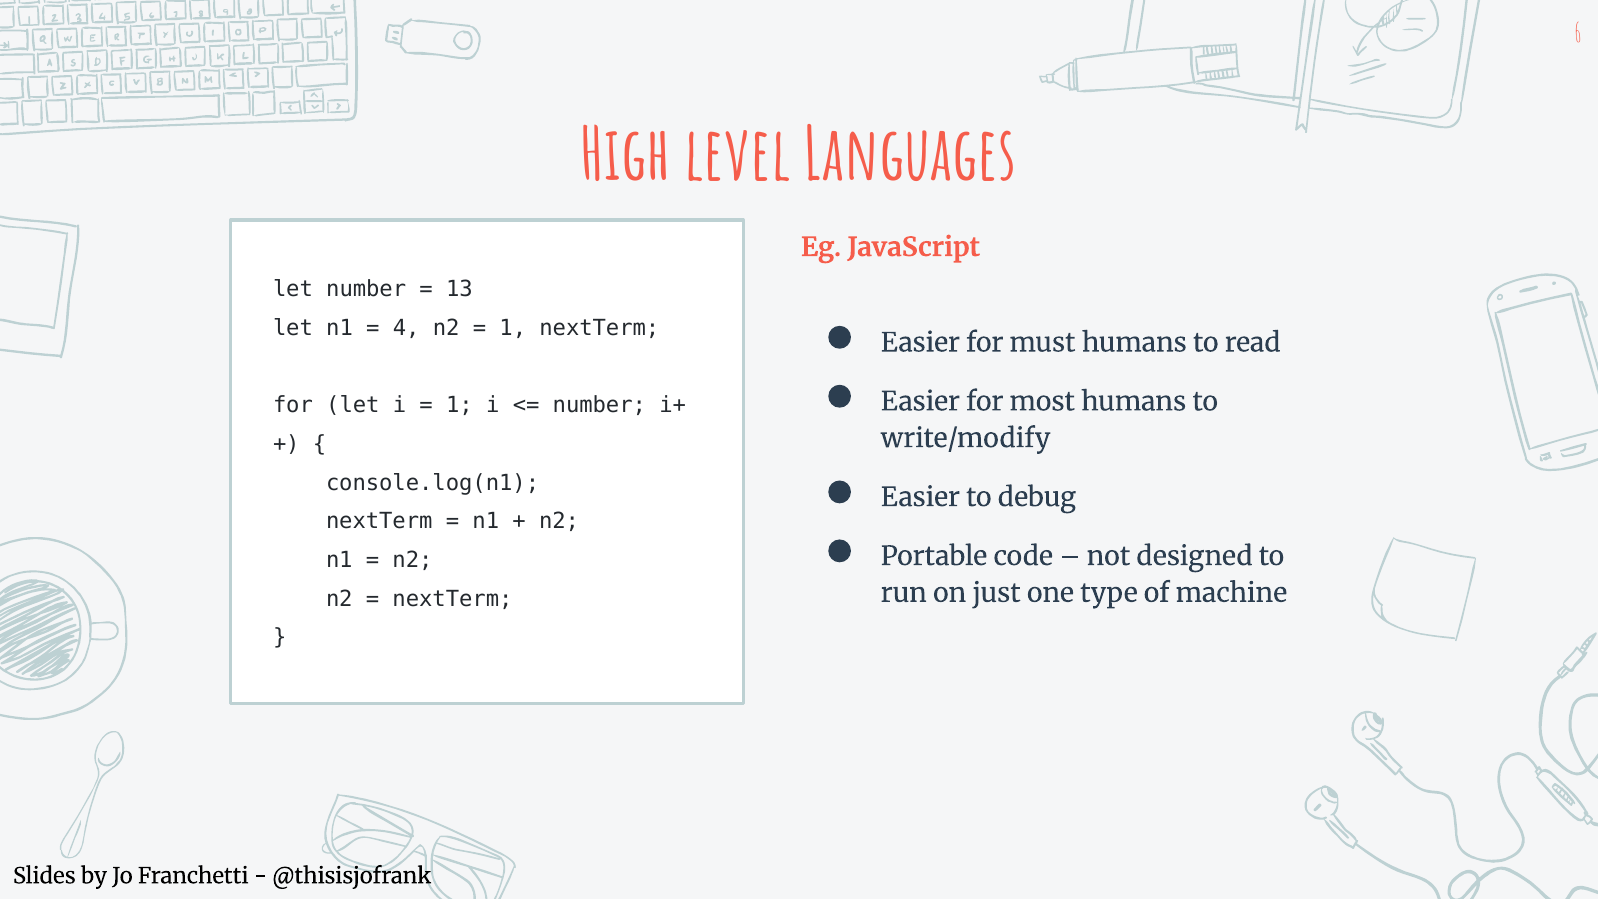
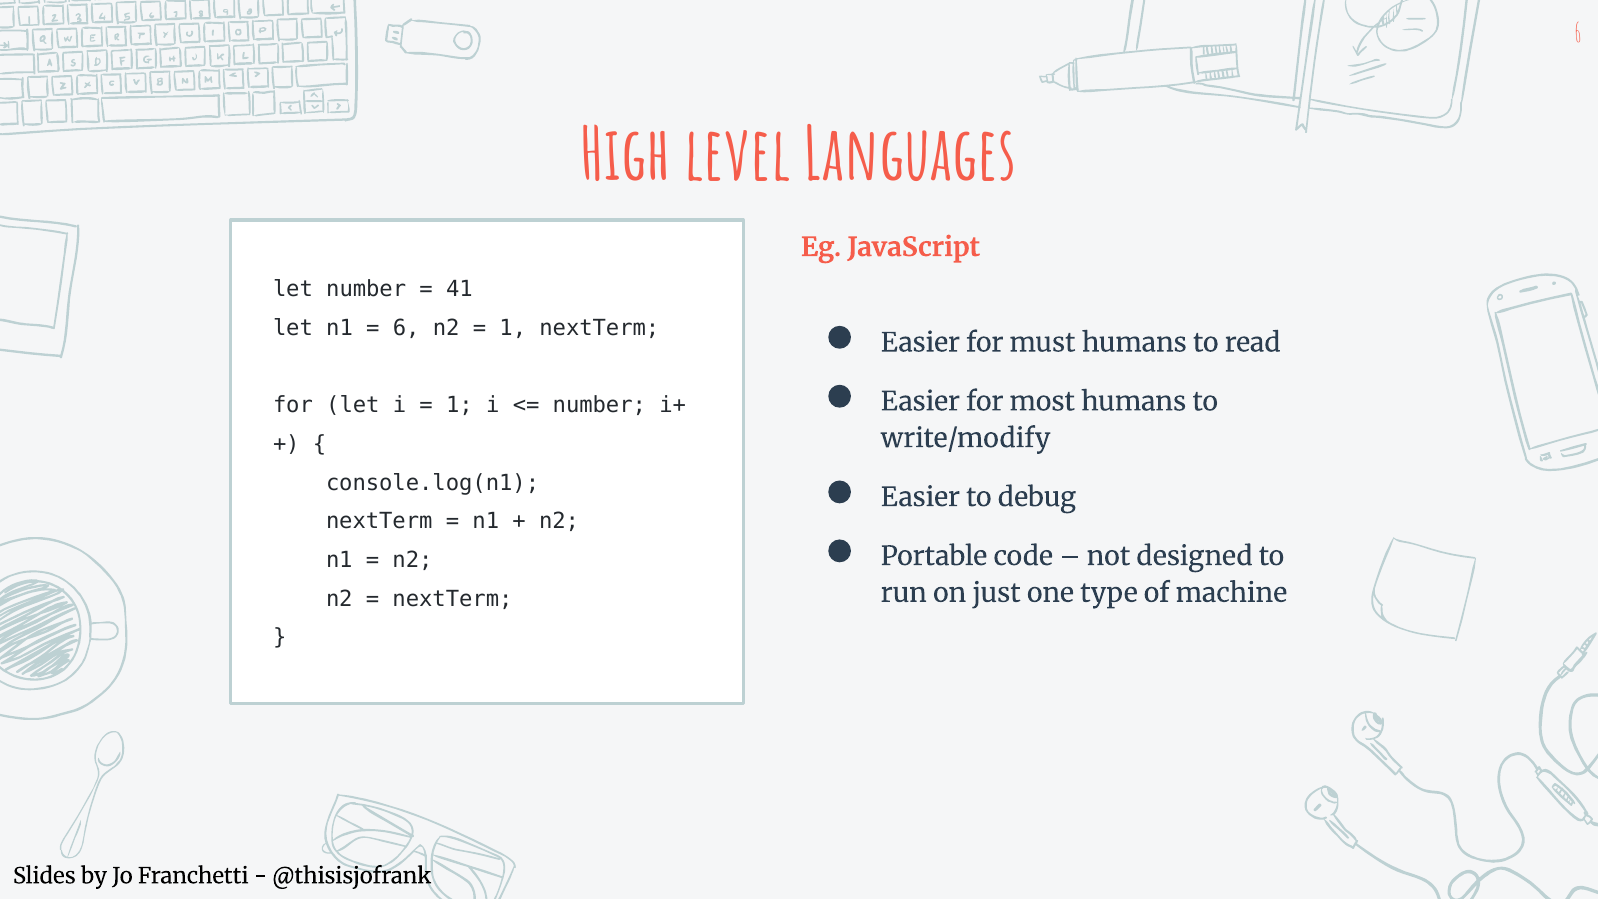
13: 13 -> 41 (459, 290)
4: 4 -> 6 (406, 328)
